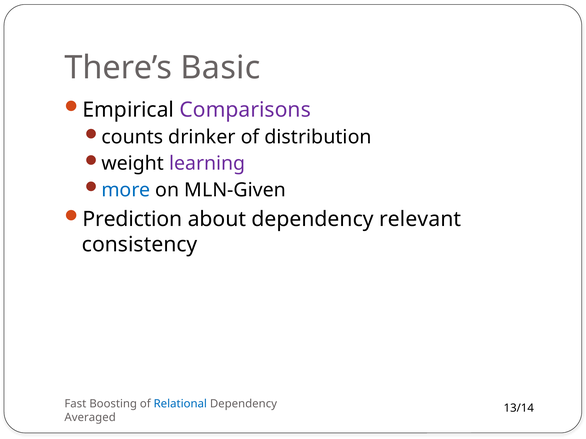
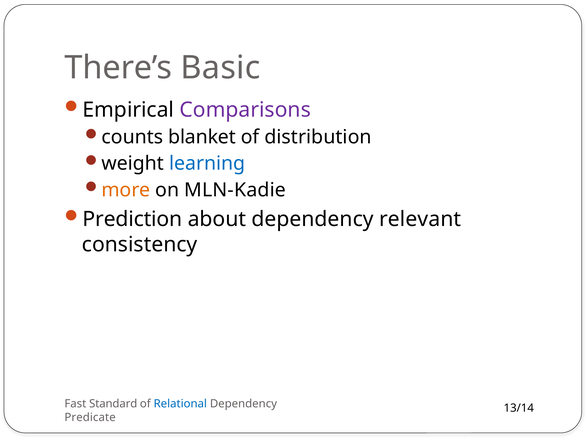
drinker: drinker -> blanket (202, 137)
learning colour: purple -> blue (207, 164)
more colour: blue -> orange (126, 190)
MLN-Given: MLN-Given -> MLN-Kadie (235, 190)
Boosting: Boosting -> Standard (113, 404)
Averaged: Averaged -> Predicate (90, 418)
